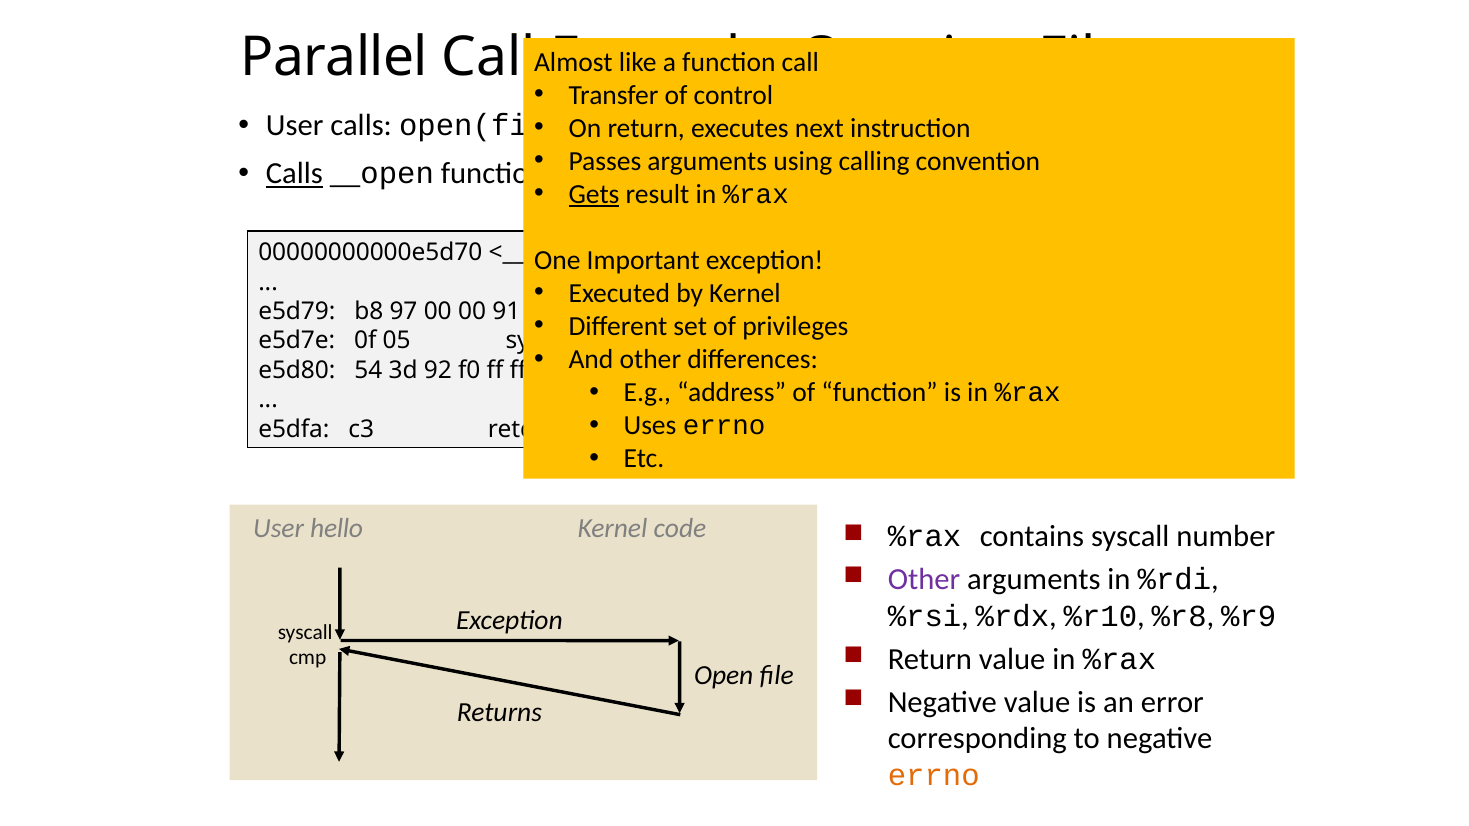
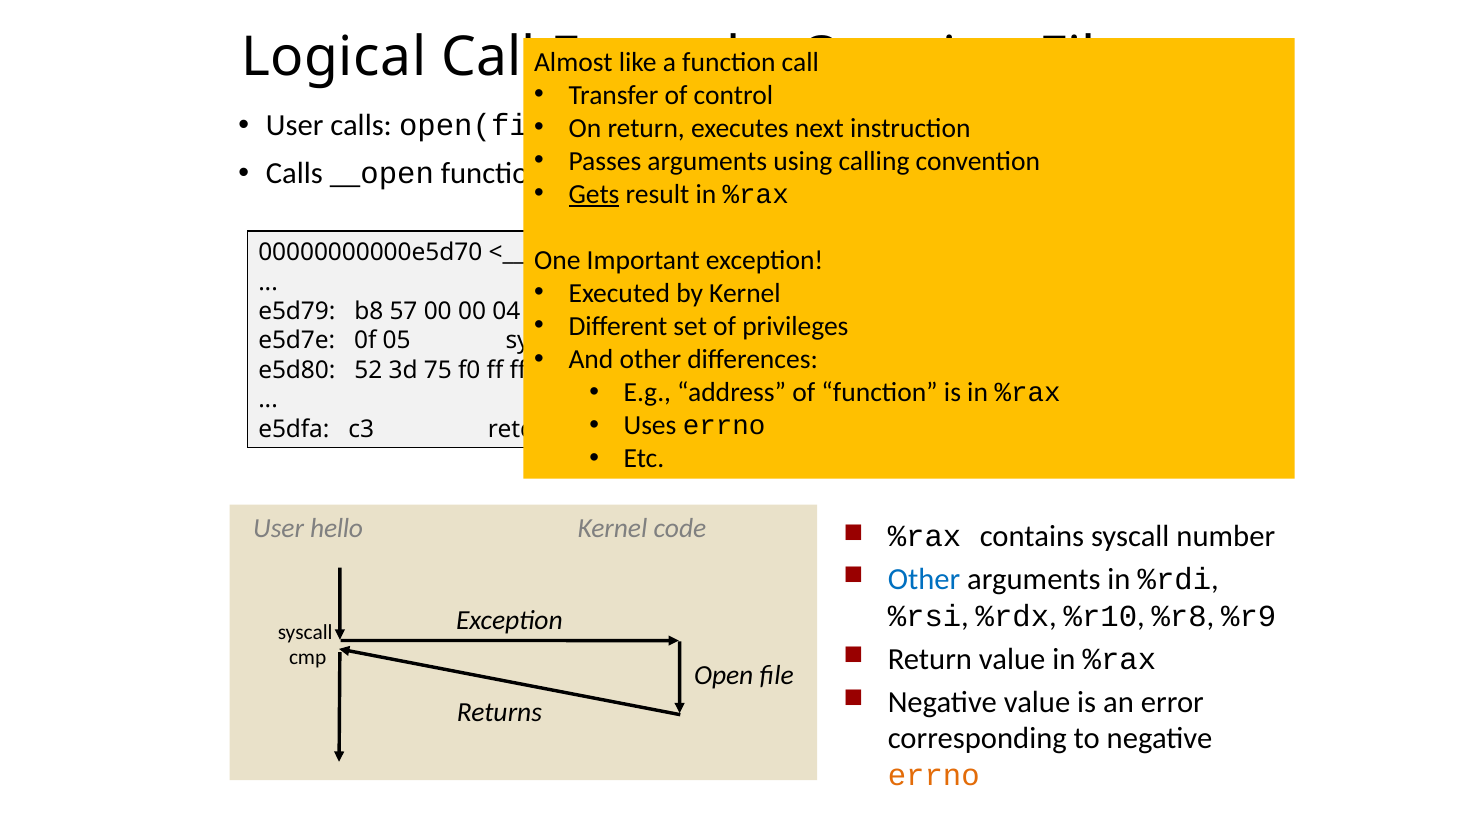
Parallel: Parallel -> Logical (334, 58)
Calls underline: present -> none (294, 174)
97: 97 -> 57 (404, 312)
91: 91 -> 04 (506, 312)
54: 54 -> 52 (368, 370)
92: 92 -> 75 (438, 370)
Other colour: purple -> blue (924, 580)
